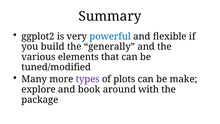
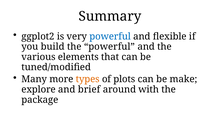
the generally: generally -> powerful (109, 47)
types colour: purple -> orange (88, 79)
book: book -> brief (89, 89)
